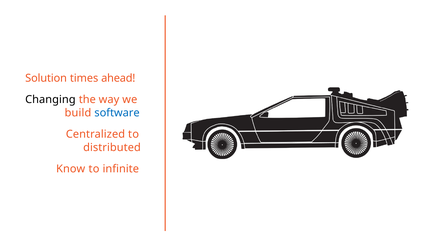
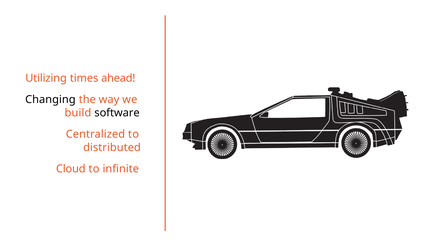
Solution: Solution -> Utilizing (46, 78)
software colour: blue -> black (117, 113)
Know: Know -> Cloud (71, 169)
